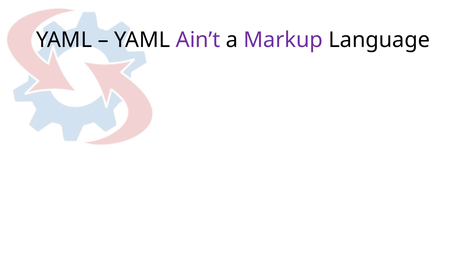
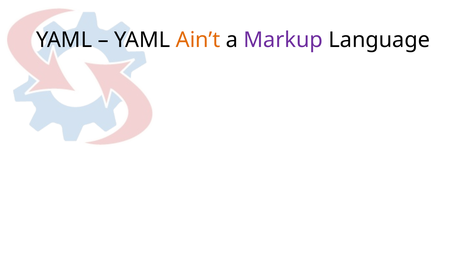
Ain’t colour: purple -> orange (198, 40)
